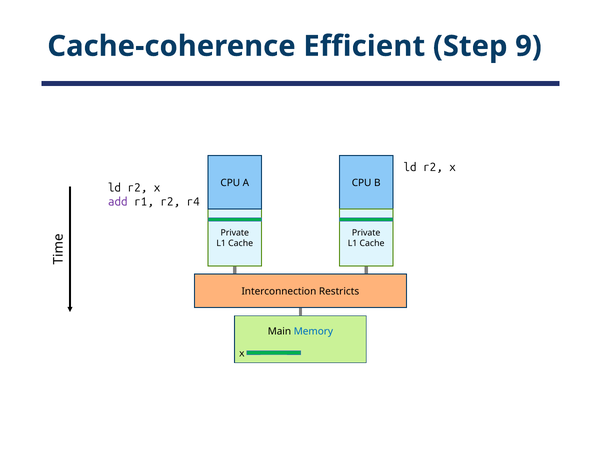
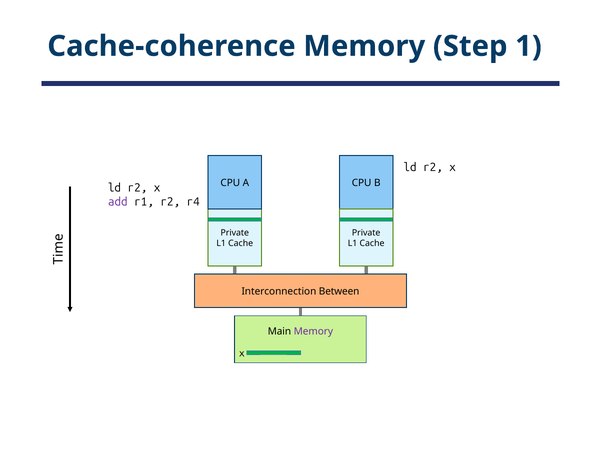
Cache-coherence Efficient: Efficient -> Memory (364, 46)
9: 9 -> 1 (528, 46)
Restricts: Restricts -> Between (339, 291)
Memory colour: blue -> purple (313, 331)
